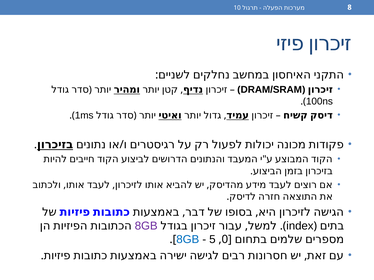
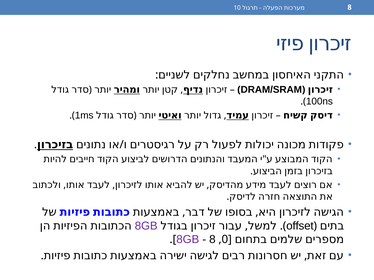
index: index -> offset (300, 226)
8GB colour: blue -> purple (188, 240)
5: 5 -> 8 (212, 240)
